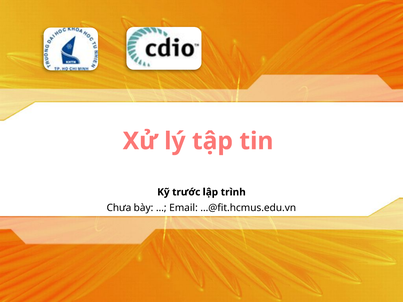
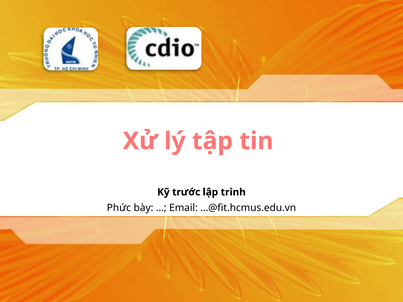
Chưa: Chưa -> Phức (119, 208)
